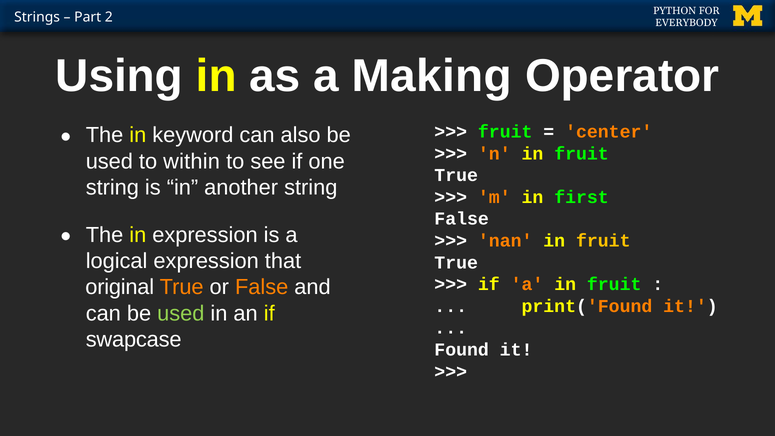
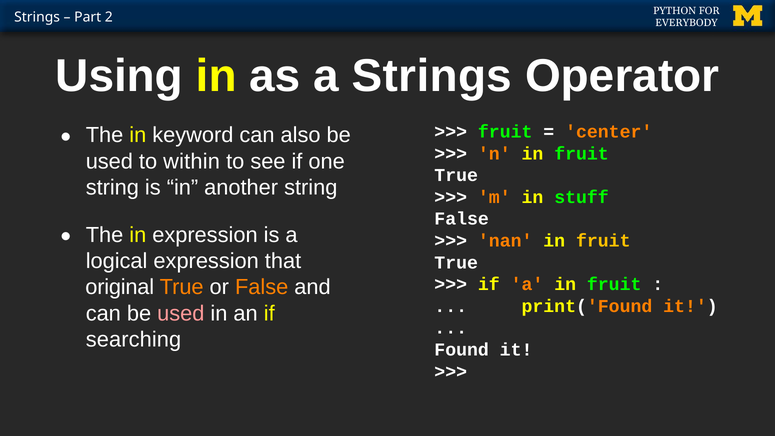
a Making: Making -> Strings (432, 76)
first: first -> stuff (581, 197)
used colour: light green -> pink (181, 313)
swapcase: swapcase -> searching (133, 339)
